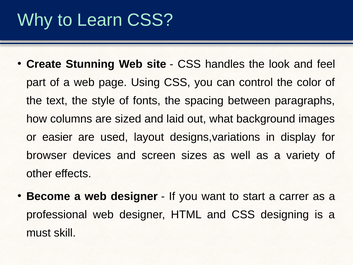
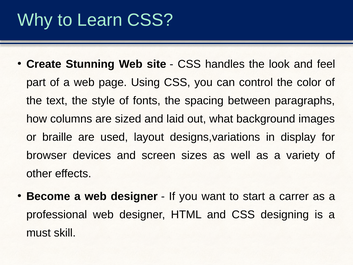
easier: easier -> braille (57, 137)
